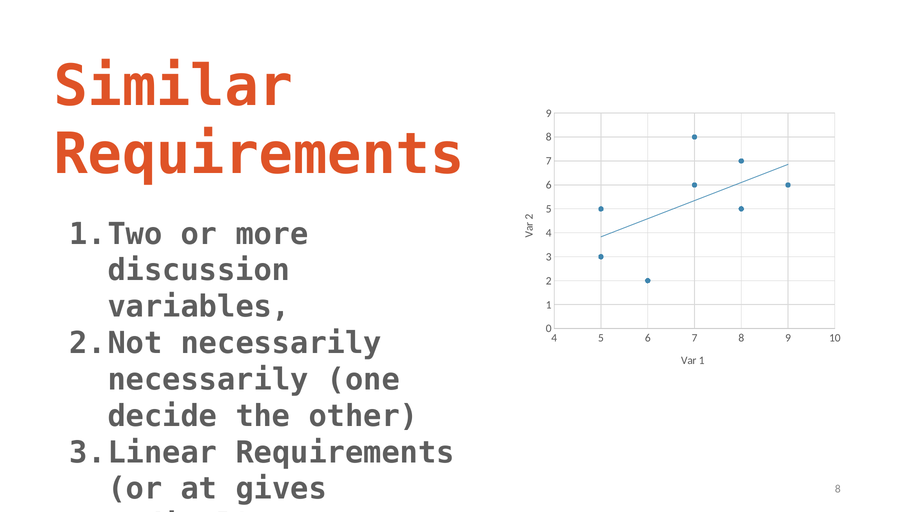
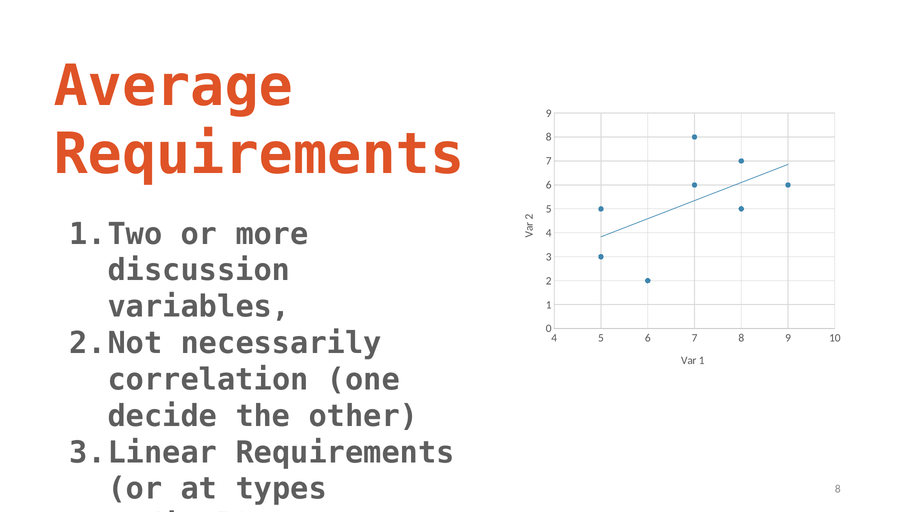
Similar: Similar -> Average (173, 86)
necessarily: necessarily -> correlation (208, 380)
gives: gives -> types (281, 489)
